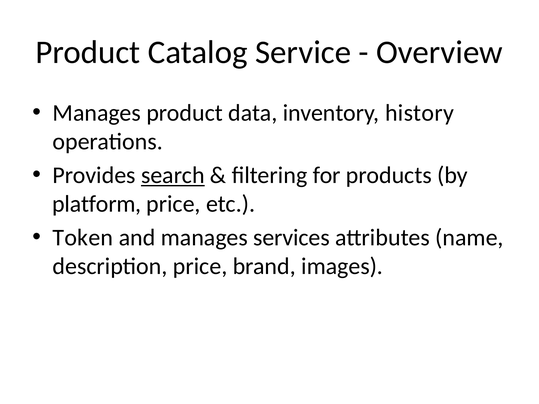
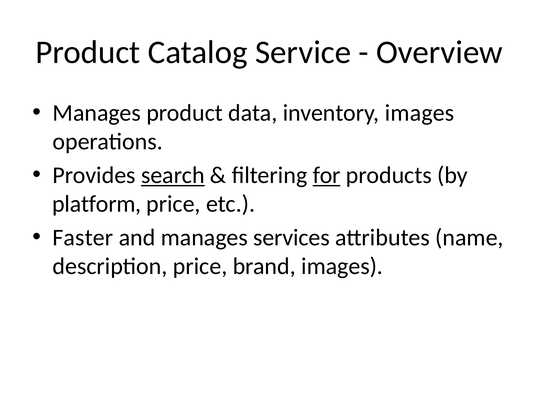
inventory history: history -> images (420, 113)
for underline: none -> present (327, 175)
Token: Token -> Faster (83, 238)
